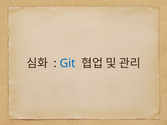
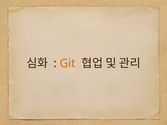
Git colour: blue -> orange (68, 63)
